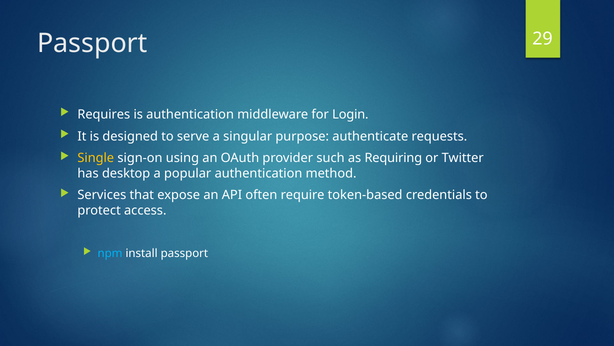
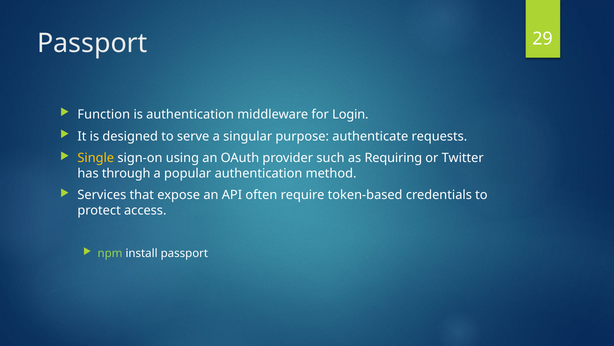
Requires: Requires -> Function (104, 114)
desktop: desktop -> through (126, 173)
npm colour: light blue -> light green (110, 253)
